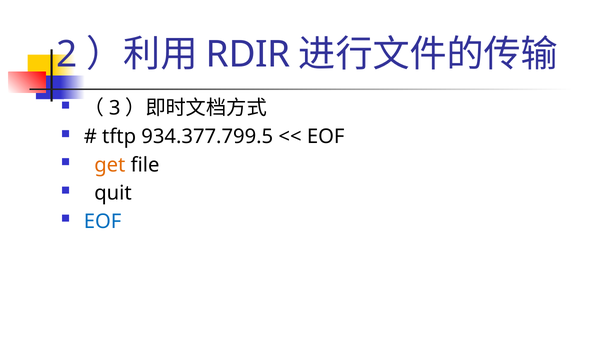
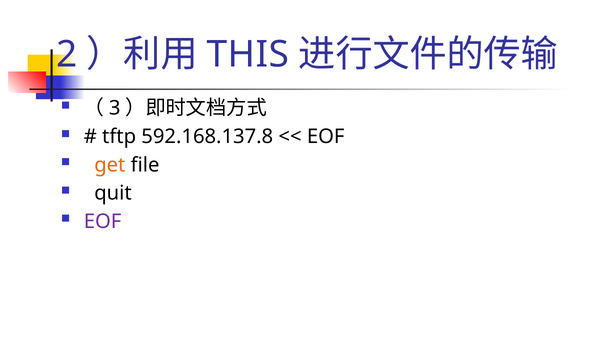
RDIR: RDIR -> THIS (248, 55)
934.377.799.5: 934.377.799.5 -> 592.168.137.8 (207, 137)
EOF colour: blue -> purple (103, 222)
